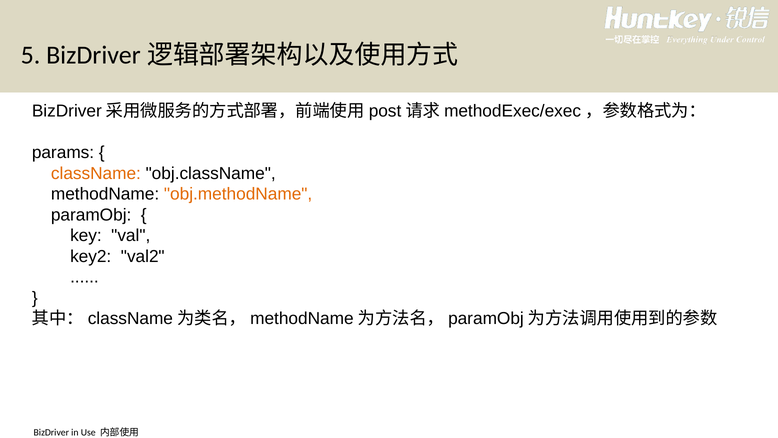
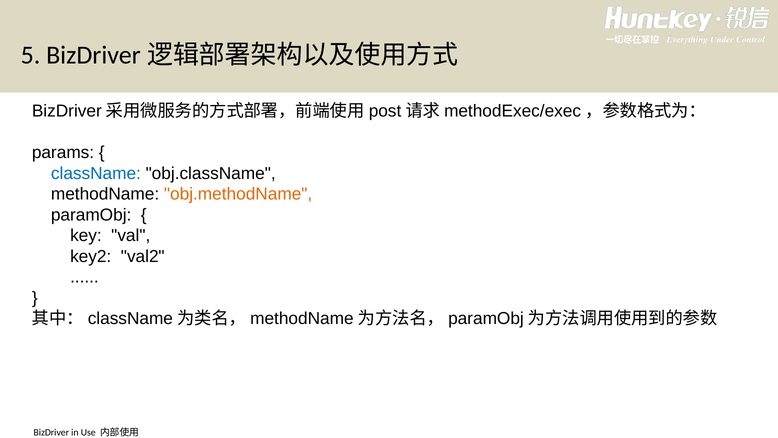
className colour: orange -> blue (96, 173)
